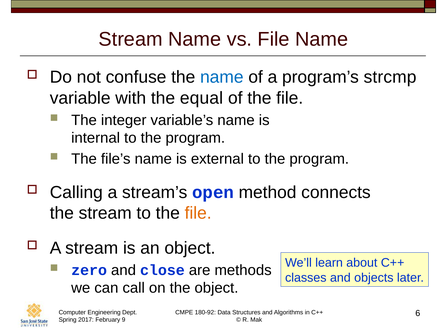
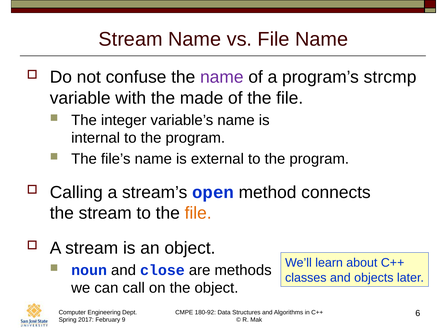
name colour: blue -> purple (222, 77)
equal: equal -> made (202, 98)
zero: zero -> noun (89, 270)
